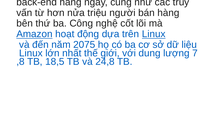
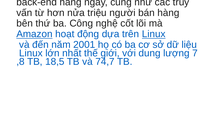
2075: 2075 -> 2001 (84, 45)
24,8: 24,8 -> 74,7 (105, 62)
